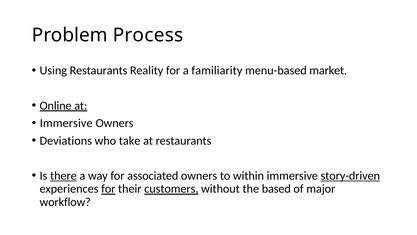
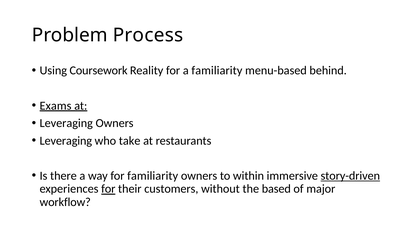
Using Restaurants: Restaurants -> Coursework (99, 71)
market: market -> behind (328, 71)
Online: Online -> Exams (56, 105)
Immersive: Immersive -> Leveraging (66, 123)
Deviations: Deviations -> Leveraging (66, 140)
there underline: present -> none (63, 175)
for associated: associated -> familiarity (153, 175)
customers underline: present -> none (171, 189)
